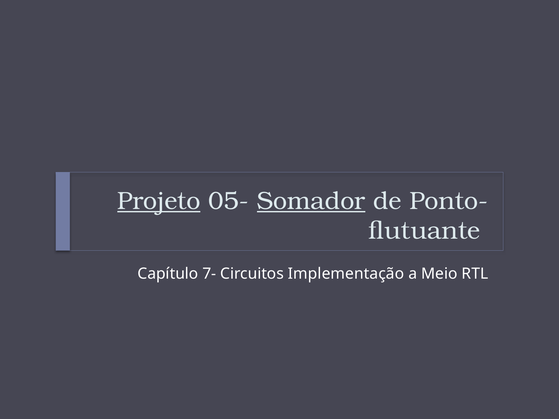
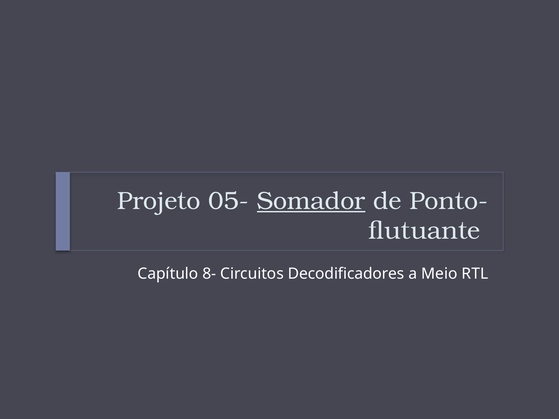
Projeto underline: present -> none (159, 201)
7-: 7- -> 8- (209, 274)
Implementação: Implementação -> Decodificadores (346, 274)
